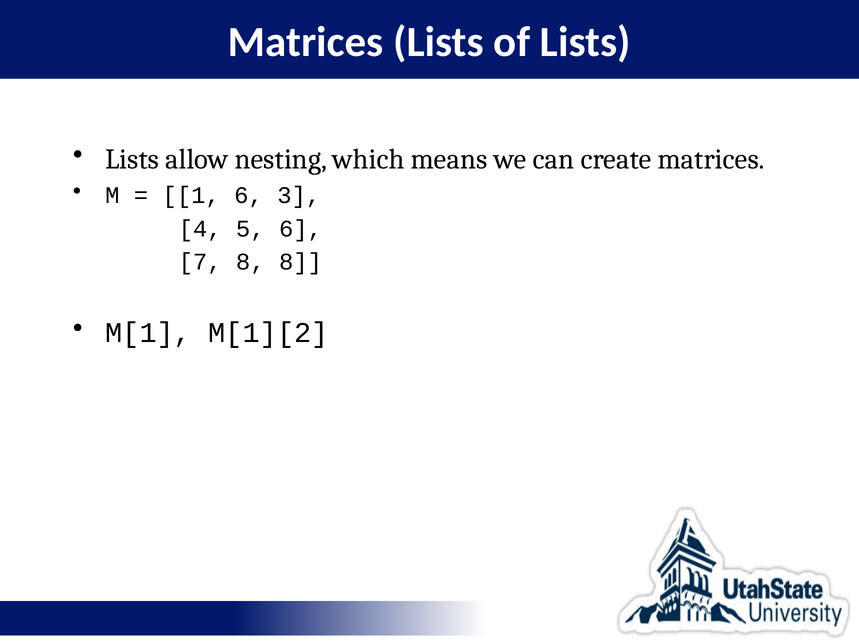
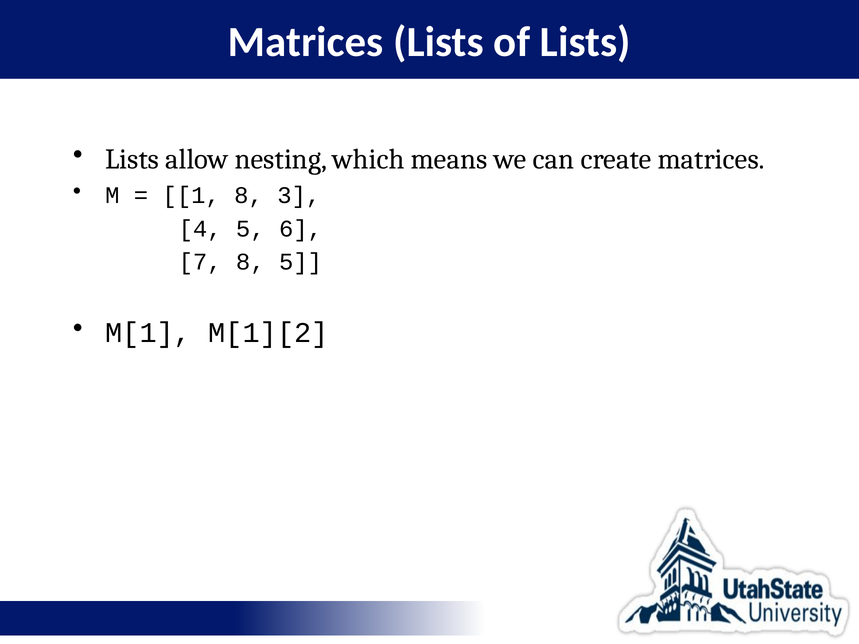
1 6: 6 -> 8 (249, 195)
8 8: 8 -> 5 (301, 262)
